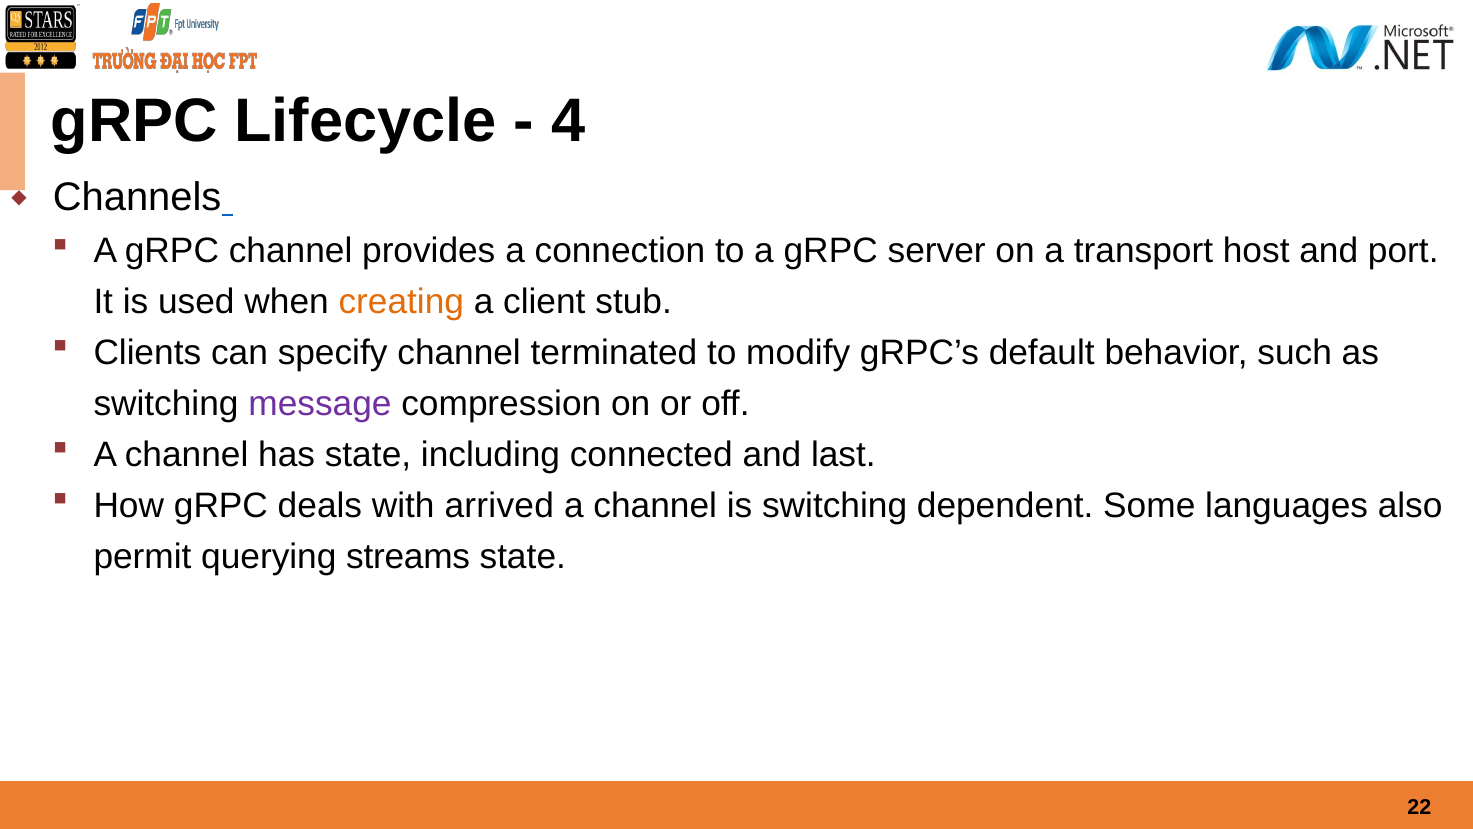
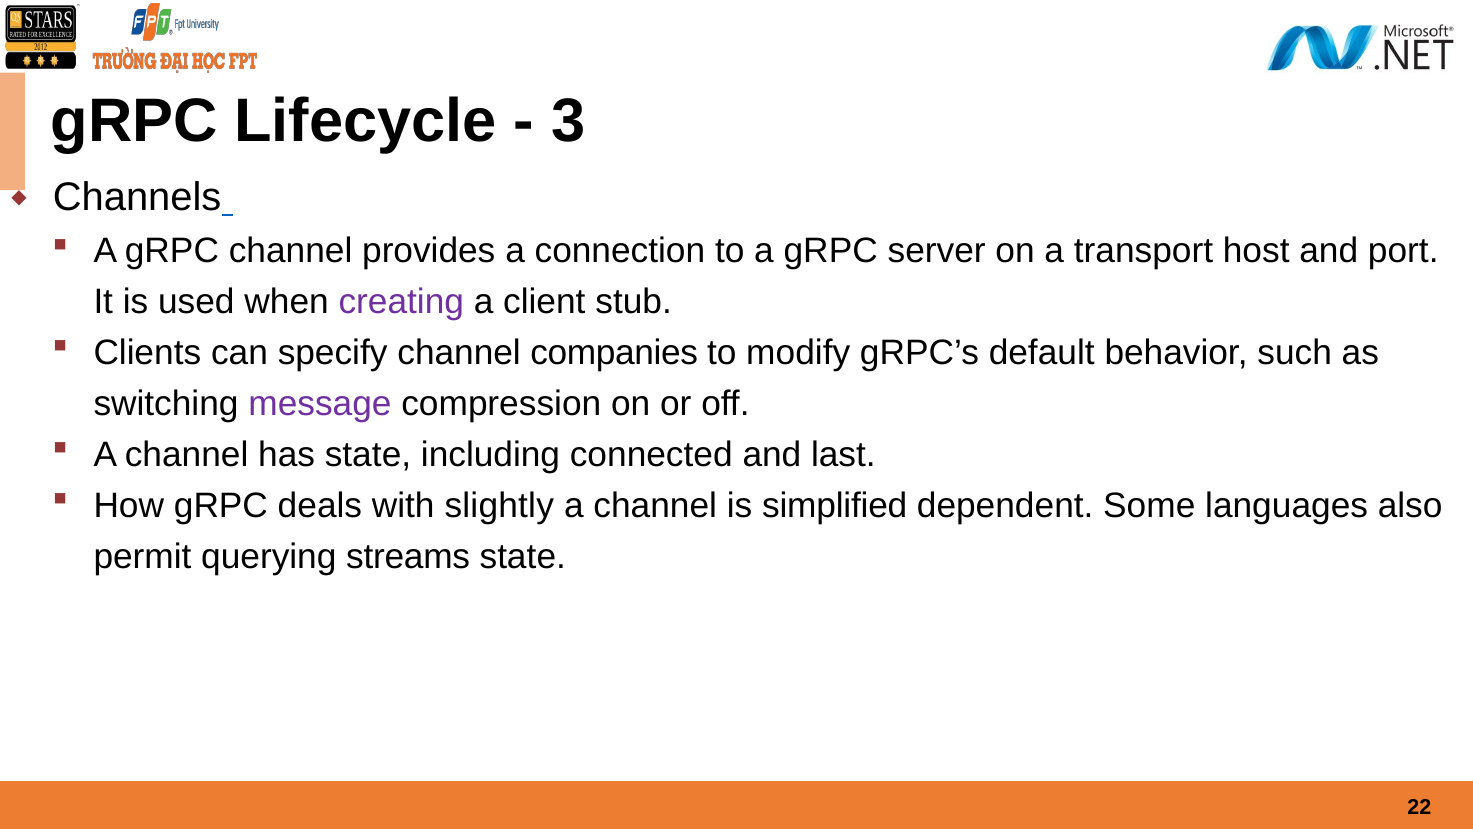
4: 4 -> 3 (568, 121)
creating colour: orange -> purple (401, 302)
terminated: terminated -> companies (614, 353)
arrived: arrived -> slightly (499, 506)
is switching: switching -> simplified (835, 506)
